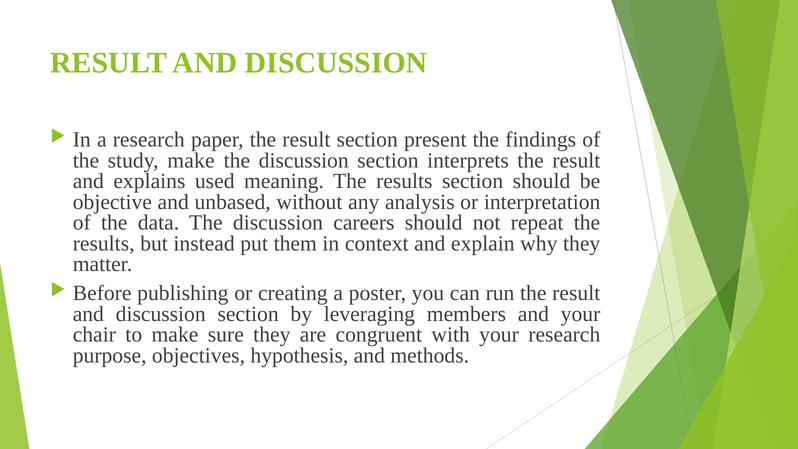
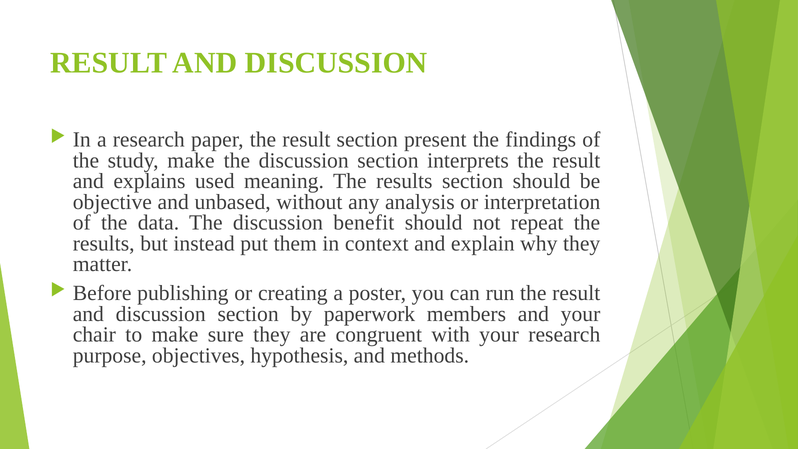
careers: careers -> benefit (364, 223)
leveraging: leveraging -> paperwork (369, 314)
